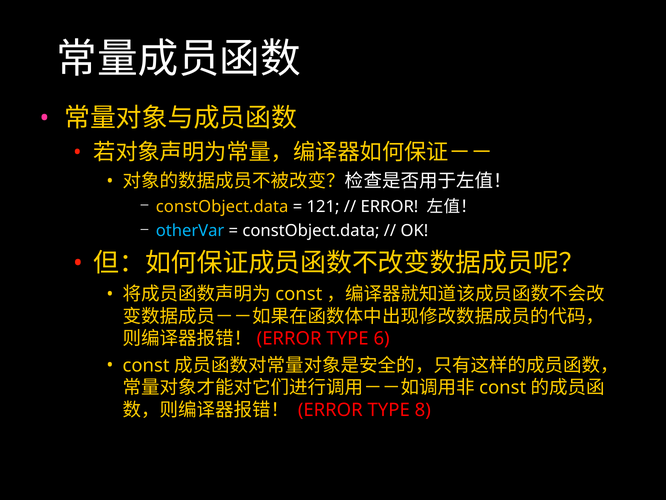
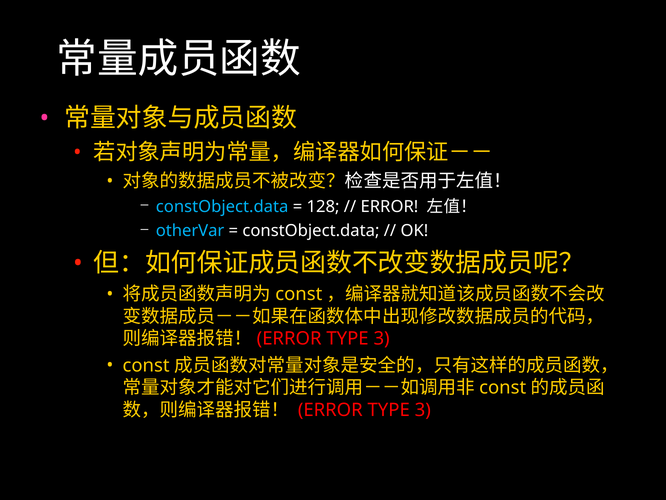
constObject.data colour: yellow -> light blue (222, 206)
121: 121 -> 128 (323, 206)
6: 6 -> 3 (382, 338)
8: 8 -> 3 (423, 410)
